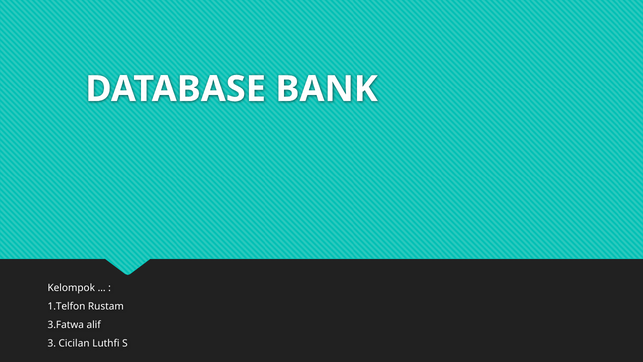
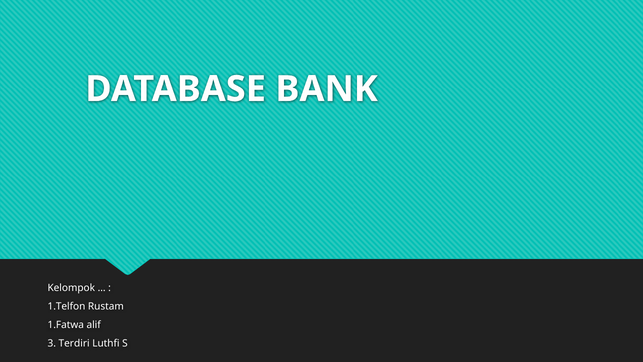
3.Fatwa: 3.Fatwa -> 1.Fatwa (66, 325)
Cicilan: Cicilan -> Terdiri (74, 343)
